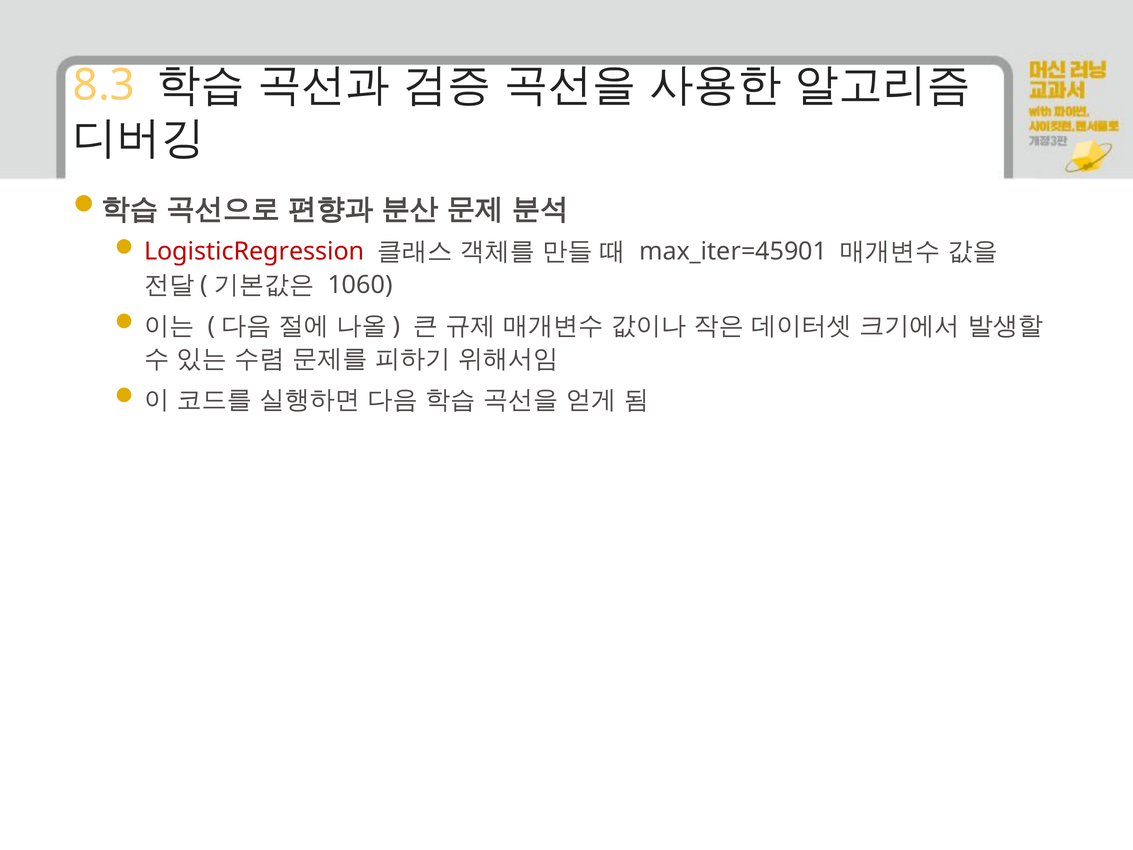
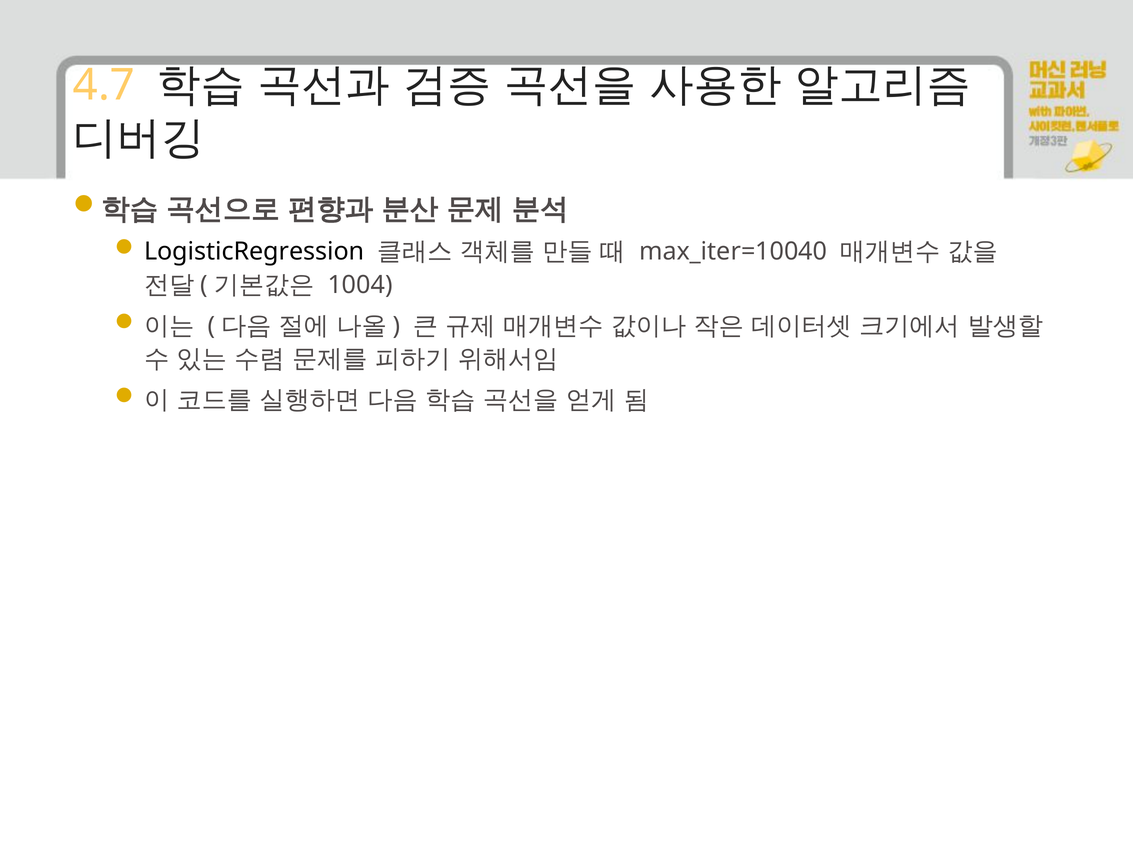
8.3: 8.3 -> 4.7 (104, 85)
LogisticRegression colour: red -> black (254, 252)
max_iter=45901: max_iter=45901 -> max_iter=10040 (733, 252)
1060: 1060 -> 1004 (360, 285)
